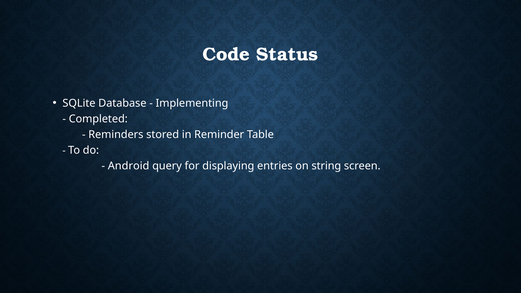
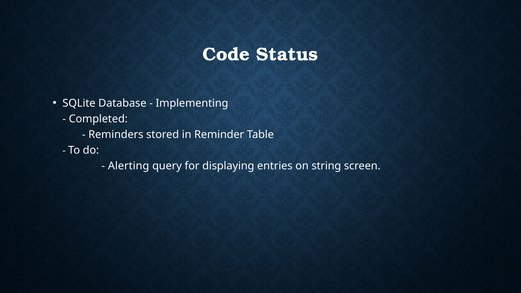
Android: Android -> Alerting (129, 166)
